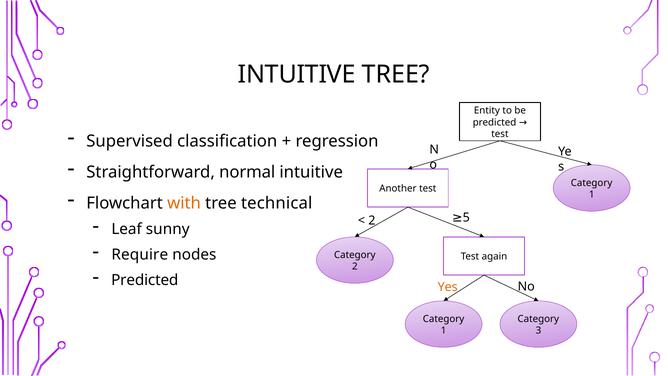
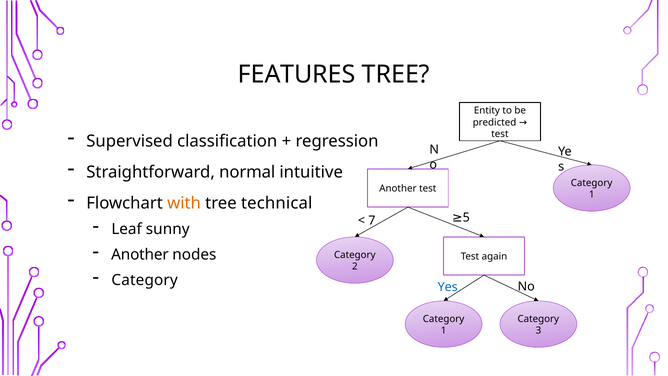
INTUITIVE: INTUITIVE -> FEATURES (297, 74)
2: 2 -> 7 (372, 221)
Require: Require -> Another (140, 255)
Predicted: Predicted -> Category (145, 280)
Yes colour: orange -> blue (448, 287)
